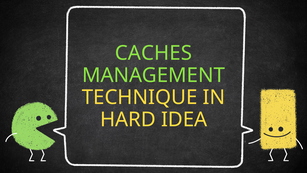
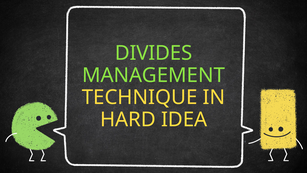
CACHES: CACHES -> DIVIDES (154, 53)
